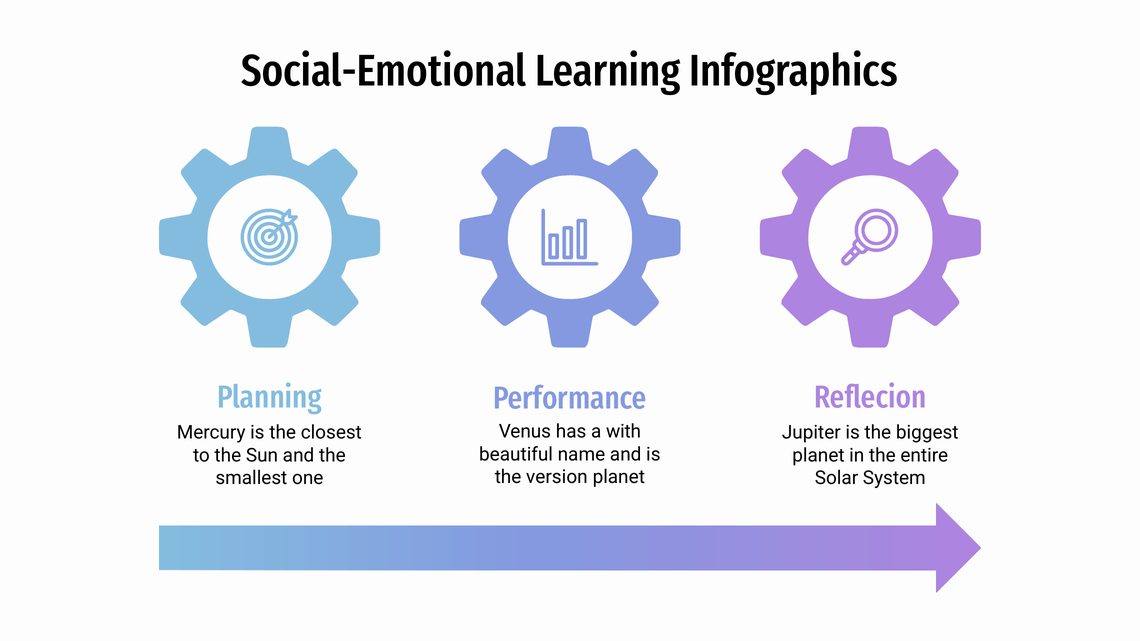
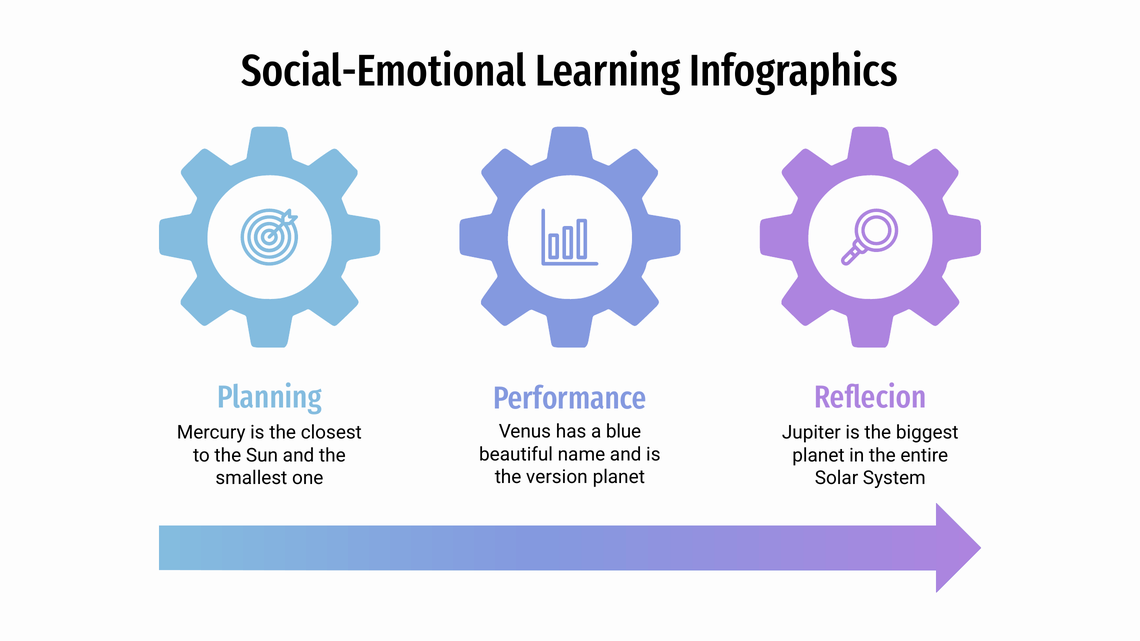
with: with -> blue (624, 432)
